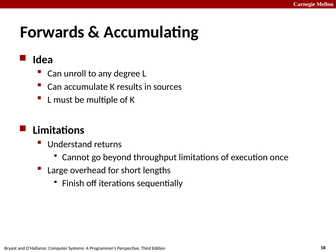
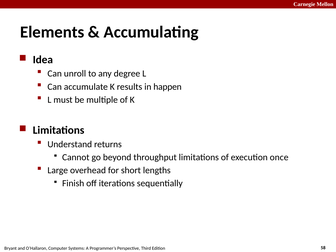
Forwards: Forwards -> Elements (52, 32)
sources: sources -> happen (168, 87)
